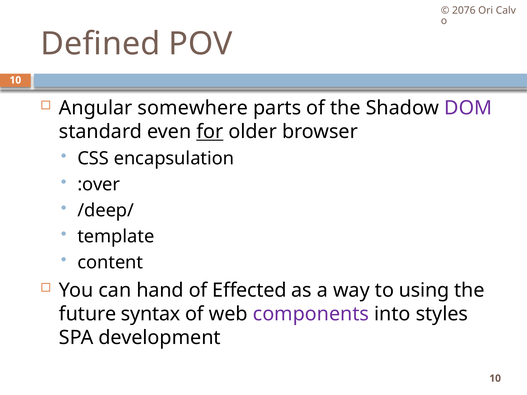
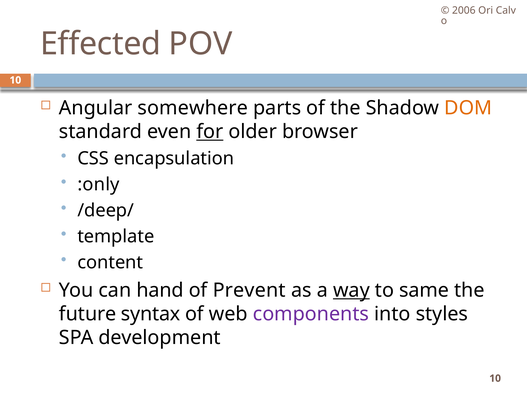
2076: 2076 -> 2006 (464, 10)
Defined: Defined -> Effected (101, 44)
DOM colour: purple -> orange (468, 108)
:over: :over -> :only (99, 185)
Effected: Effected -> Prevent (249, 291)
way underline: none -> present (351, 291)
using: using -> same (424, 291)
